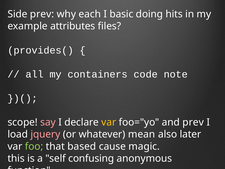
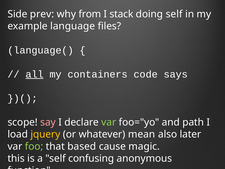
each: each -> from (90, 14)
basic: basic -> stack (121, 14)
doing hits: hits -> self (174, 14)
attributes: attributes -> language (73, 26)
provides(: provides( -> language( (41, 50)
all underline: none -> present (35, 74)
note: note -> says (176, 74)
var colour: yellow -> light green (109, 122)
and prev: prev -> path (193, 122)
jquery colour: pink -> yellow (45, 134)
